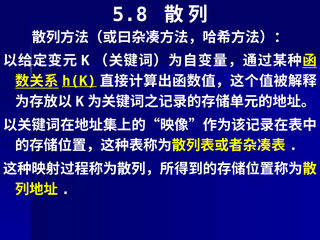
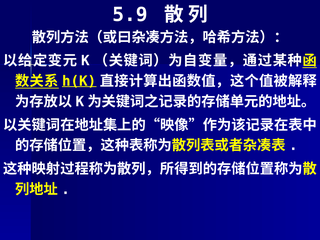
5.8: 5.8 -> 5.9 (130, 15)
